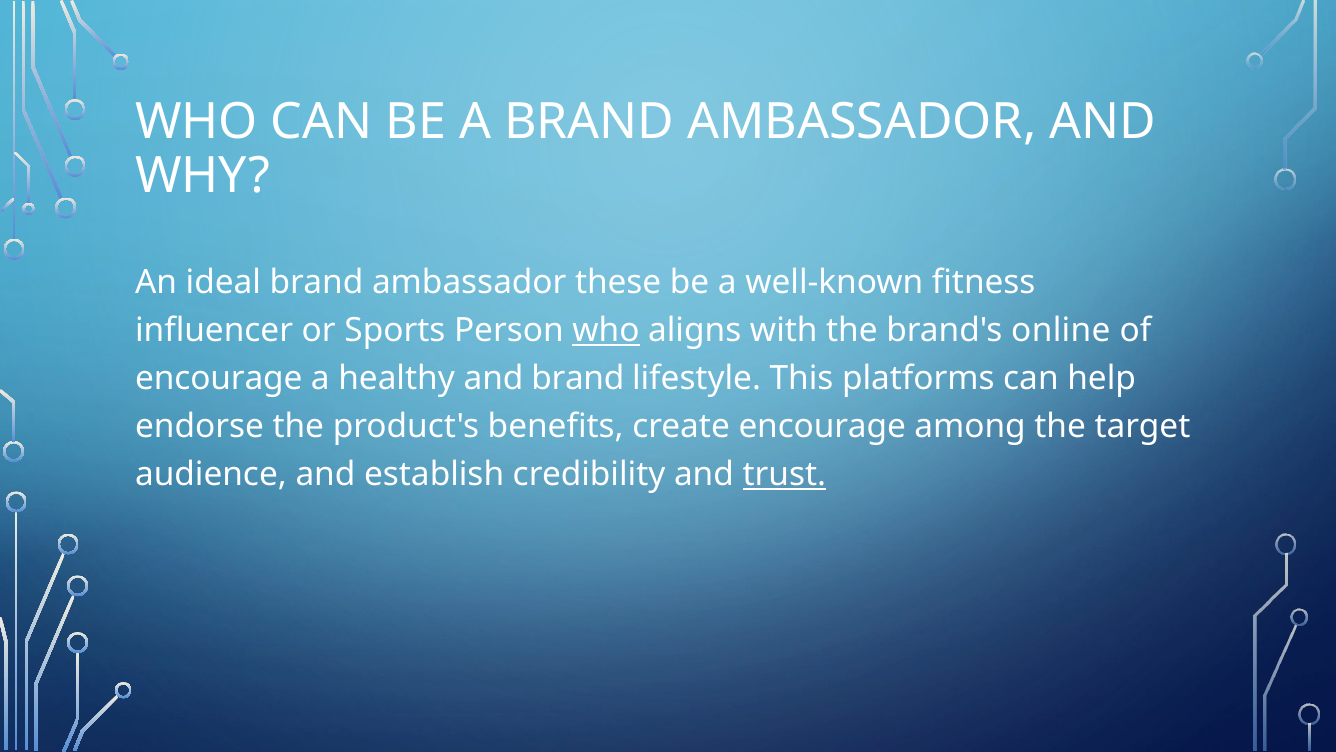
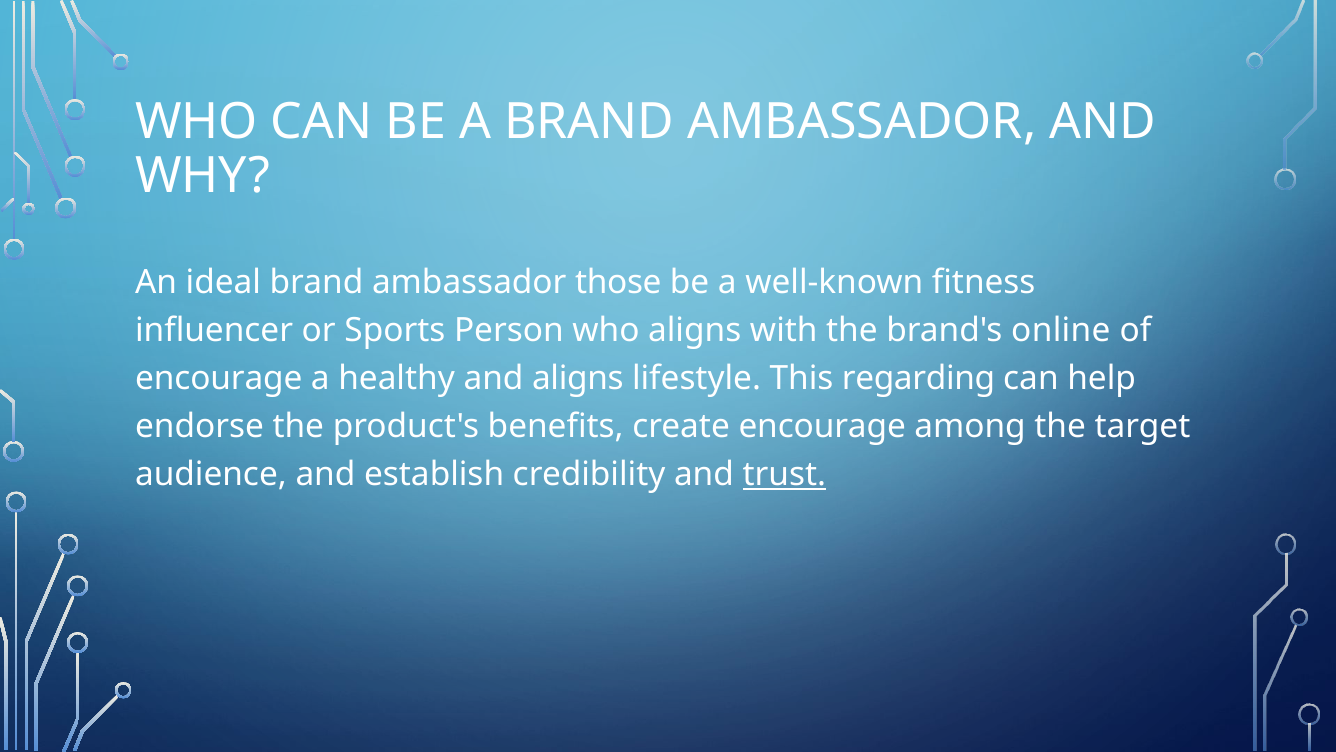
these: these -> those (618, 282)
who underline: present -> none (606, 330)
and brand: brand -> aligns (578, 378)
platforms: platforms -> regarding (919, 378)
